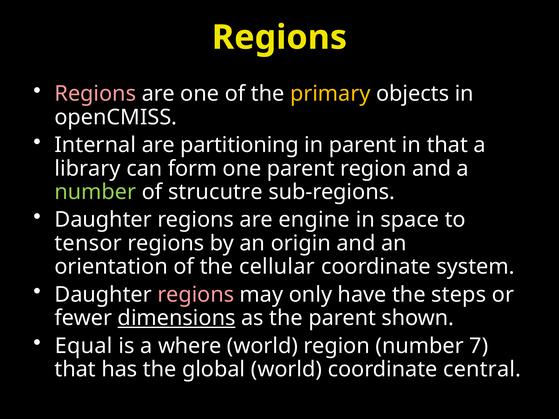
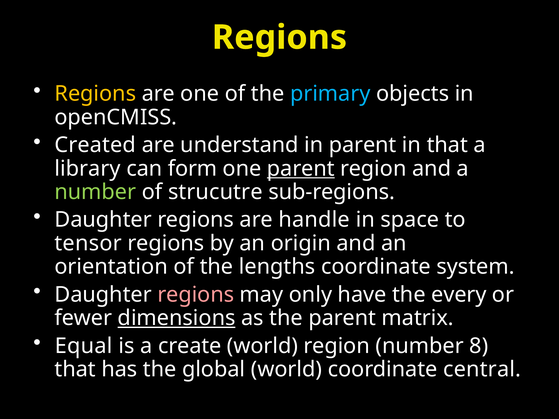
Regions colour: pink -> yellow (95, 94)
primary colour: yellow -> light blue (330, 94)
Internal: Internal -> Created (95, 145)
partitioning: partitioning -> understand (239, 145)
parent underline: none -> present (301, 169)
engine: engine -> handle (314, 220)
cellular: cellular -> lengths (277, 267)
steps: steps -> every (459, 295)
shown: shown -> matrix (418, 318)
where: where -> create (190, 346)
7: 7 -> 8 (479, 346)
